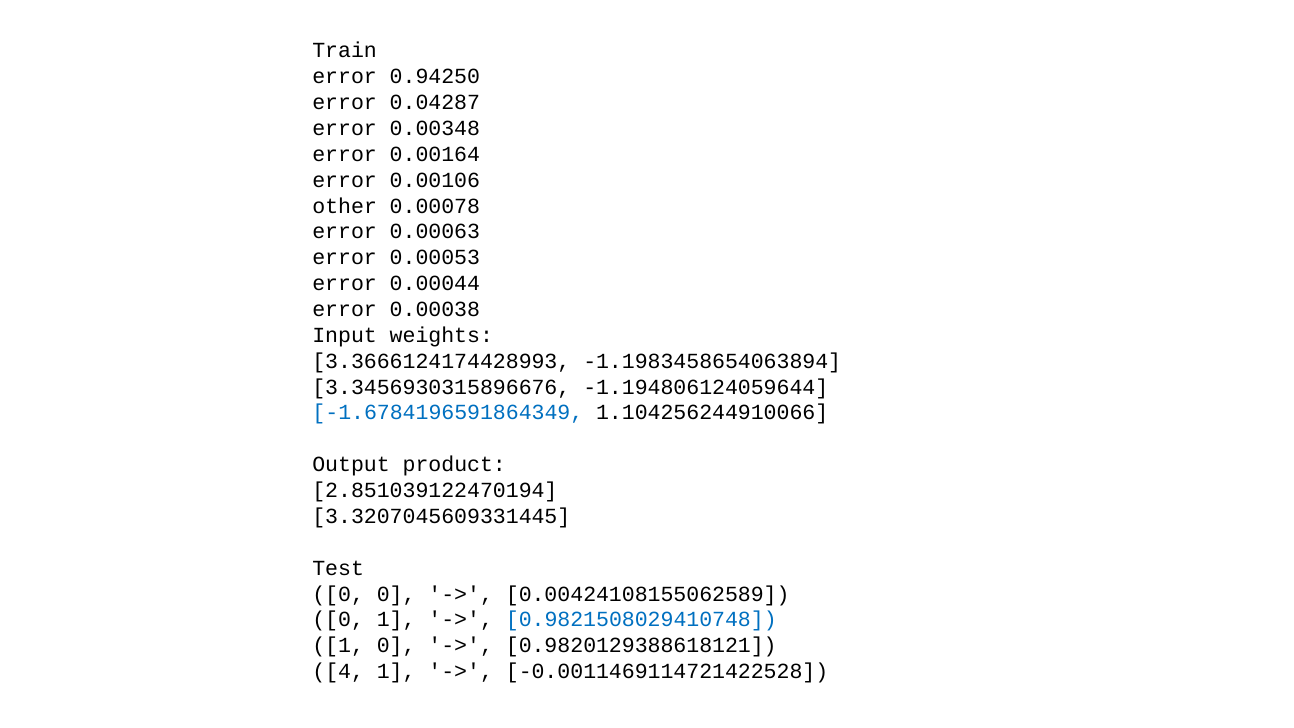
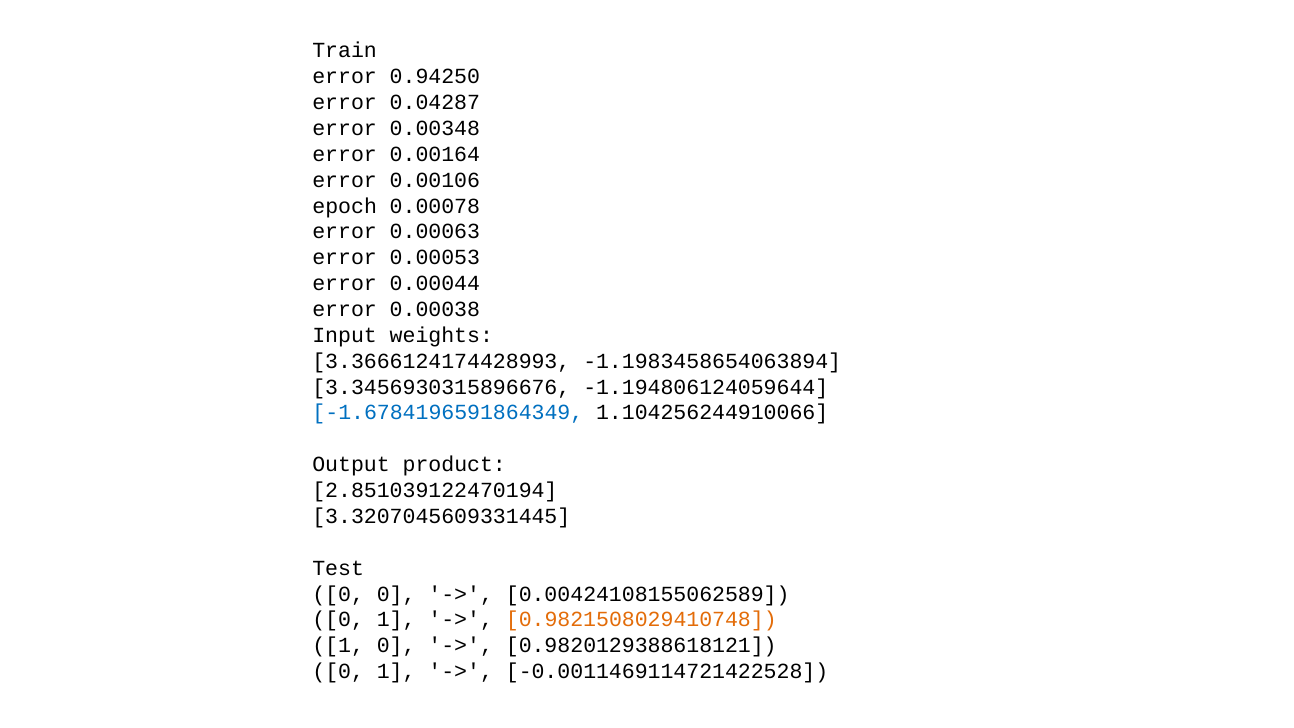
other: other -> epoch (345, 206)
0.9821508029410748 colour: blue -> orange (641, 620)
4: 4 -> 0 (338, 671)
